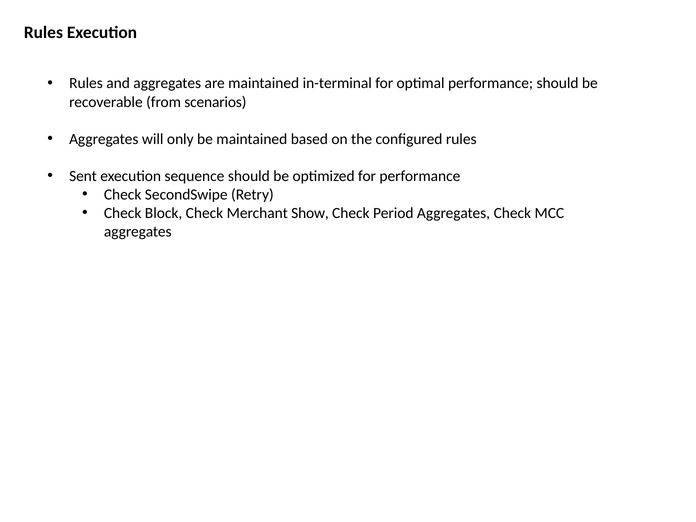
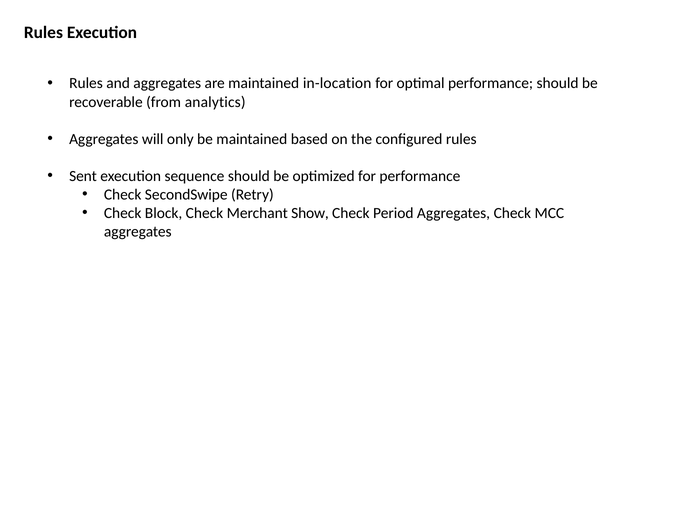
in-terminal: in-terminal -> in-location (337, 83)
scenarios: scenarios -> analytics (215, 102)
